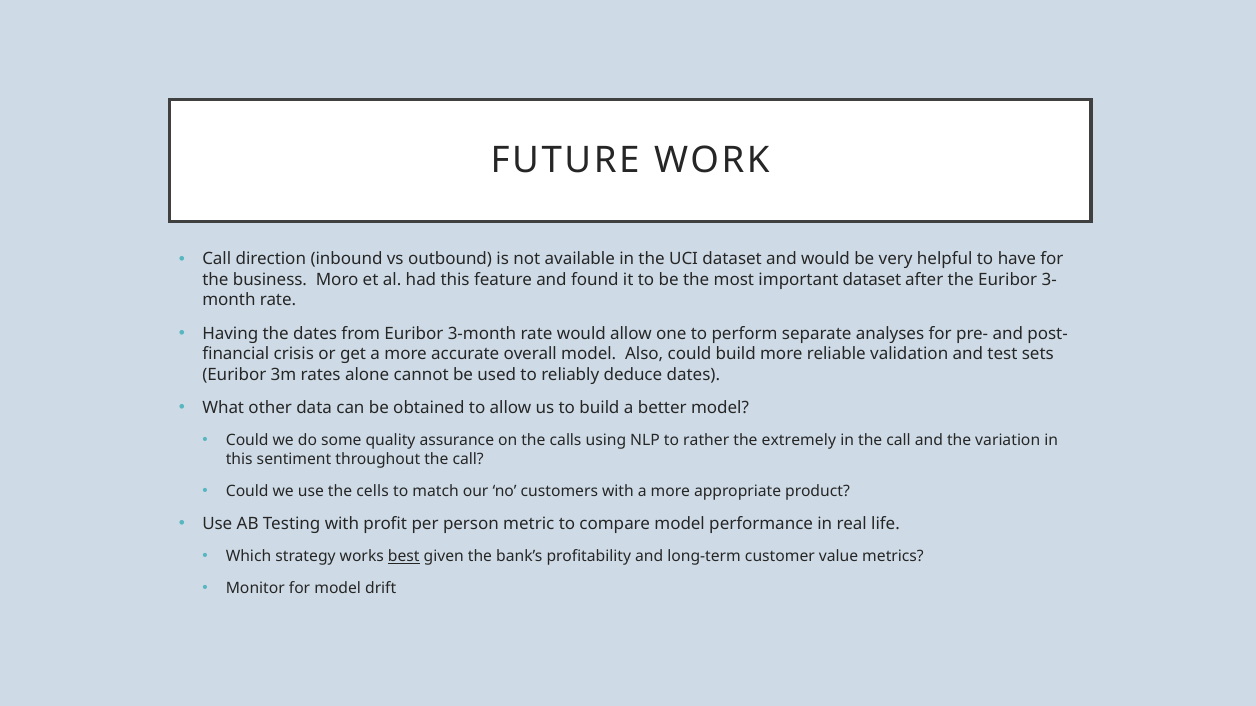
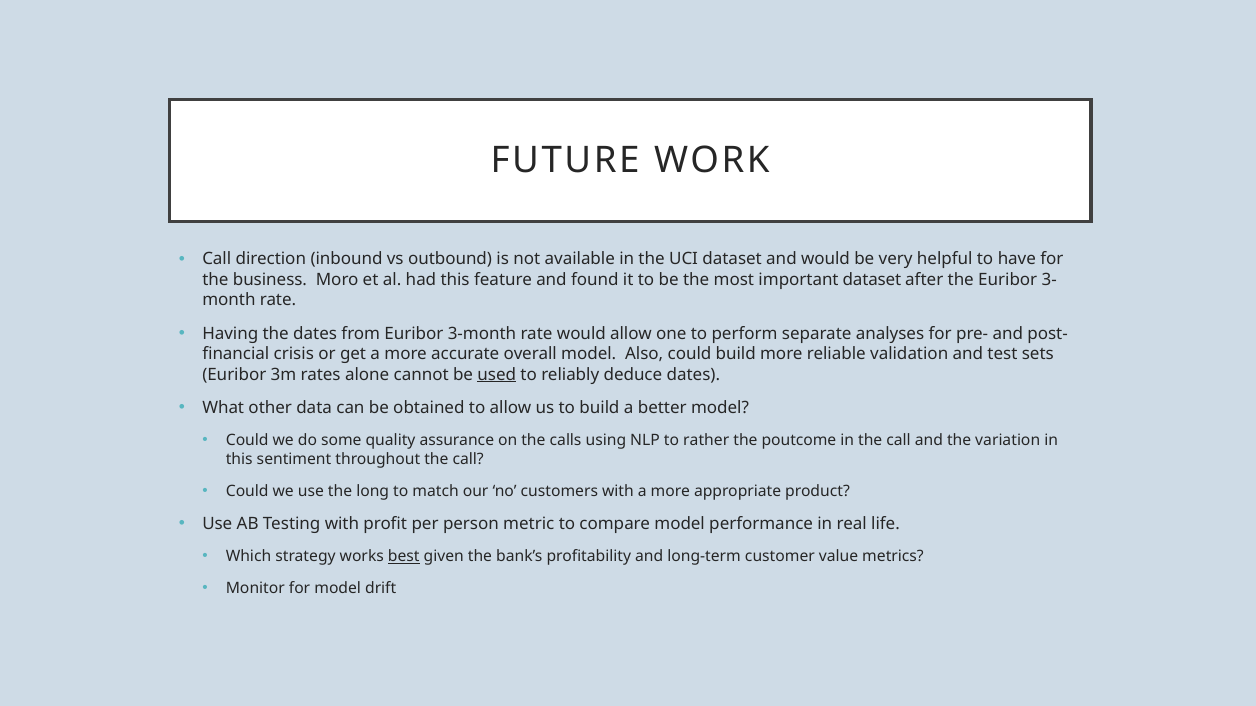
used underline: none -> present (497, 375)
extremely: extremely -> poutcome (799, 441)
cells: cells -> long (373, 492)
